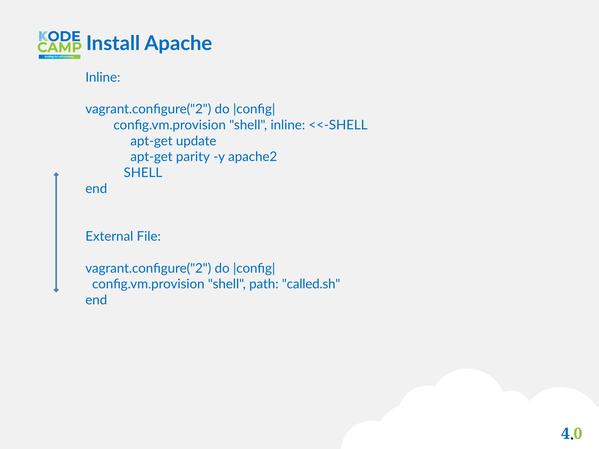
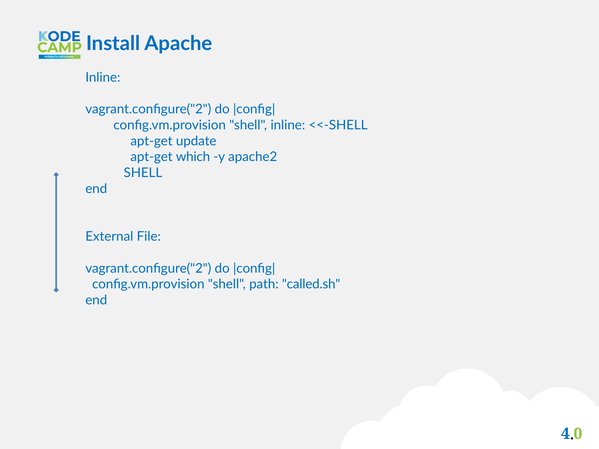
parity: parity -> which (193, 157)
